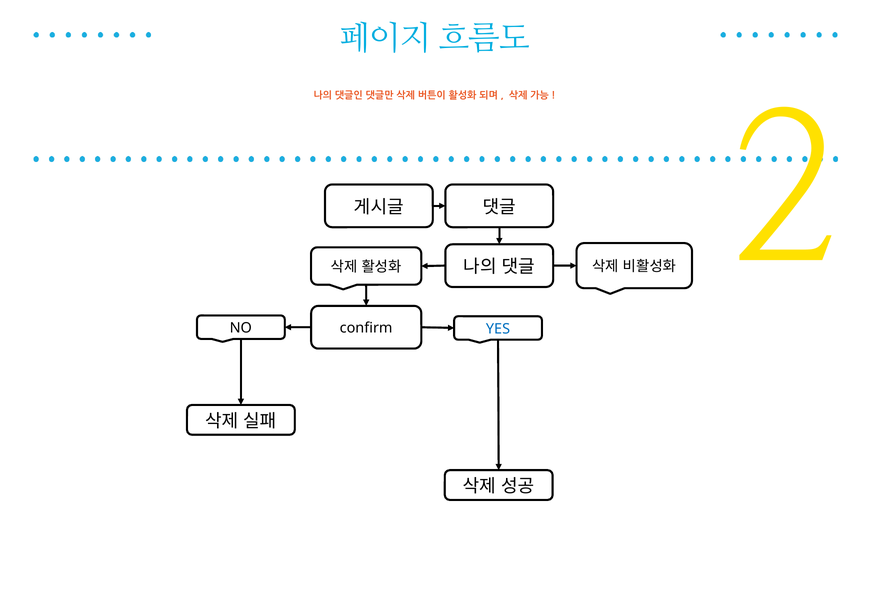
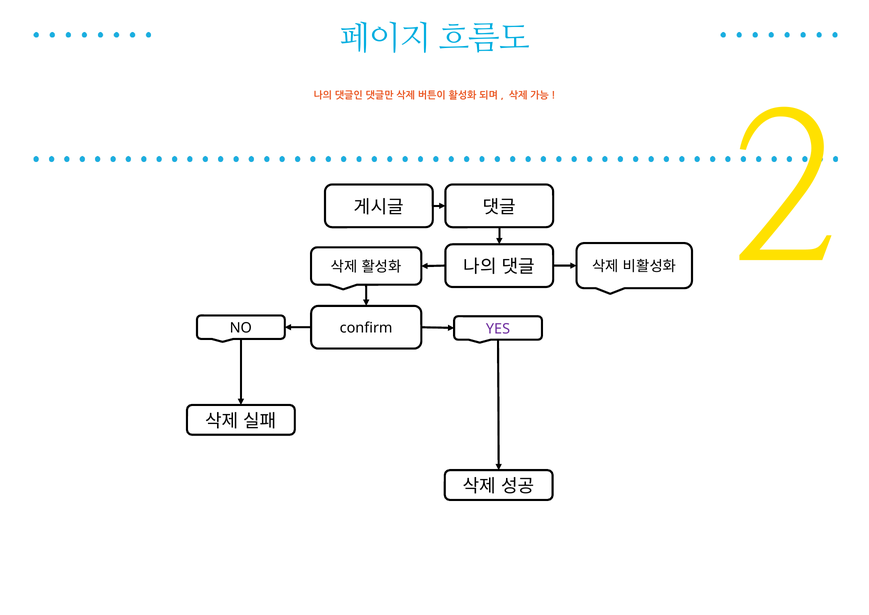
YES colour: blue -> purple (498, 329)
